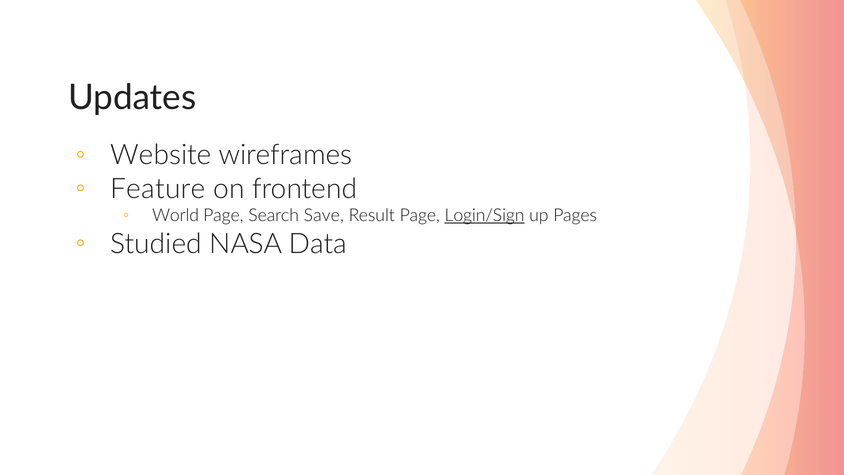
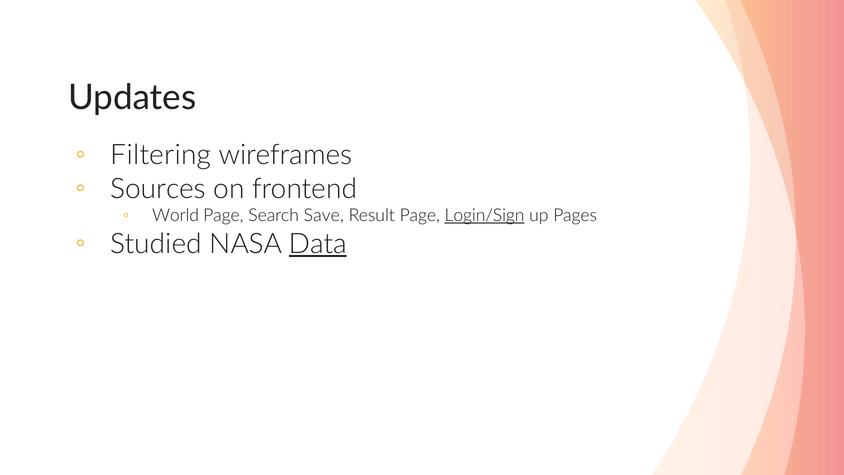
Website: Website -> Filtering (161, 155)
Feature: Feature -> Sources (158, 189)
Data underline: none -> present (318, 244)
